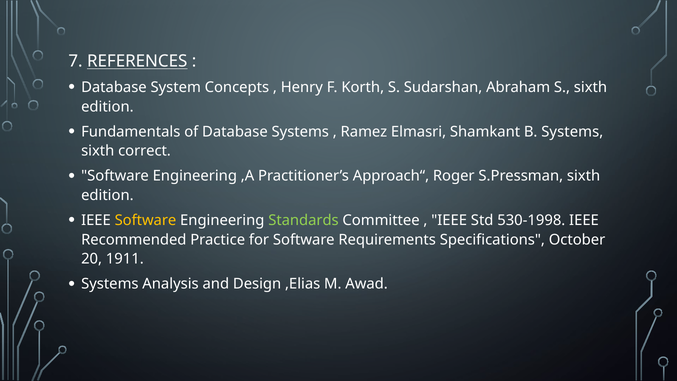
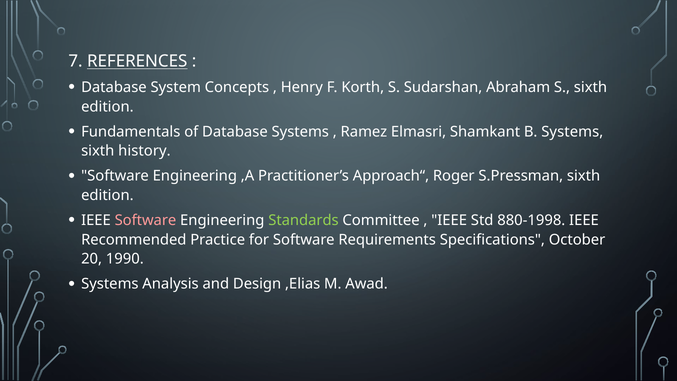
correct: correct -> history (144, 151)
Software colour: yellow -> pink (145, 220)
530-1998: 530-1998 -> 880-1998 (531, 220)
1911: 1911 -> 1990 (125, 259)
